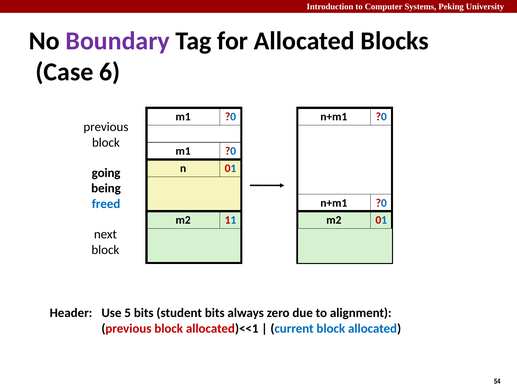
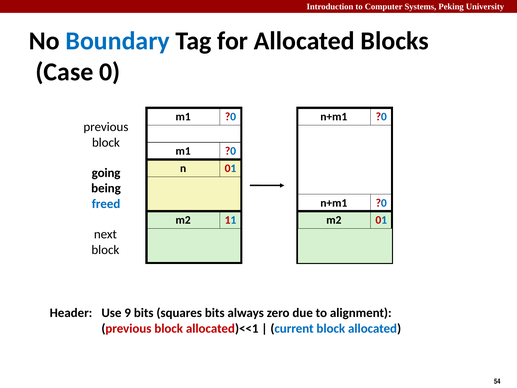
Boundary colour: purple -> blue (118, 41)
6: 6 -> 0 (110, 72)
5: 5 -> 9 (128, 313)
student: student -> squares (179, 313)
